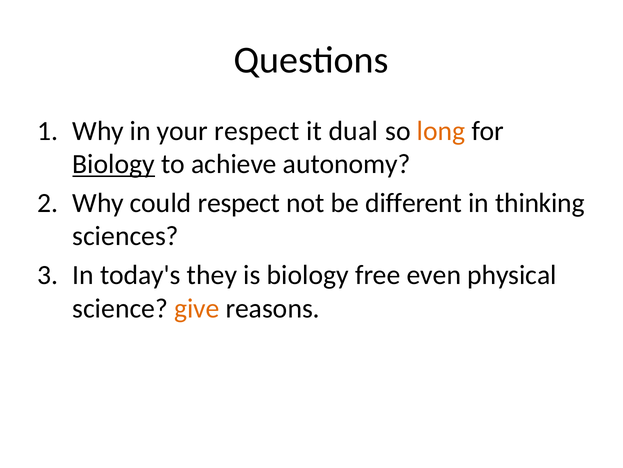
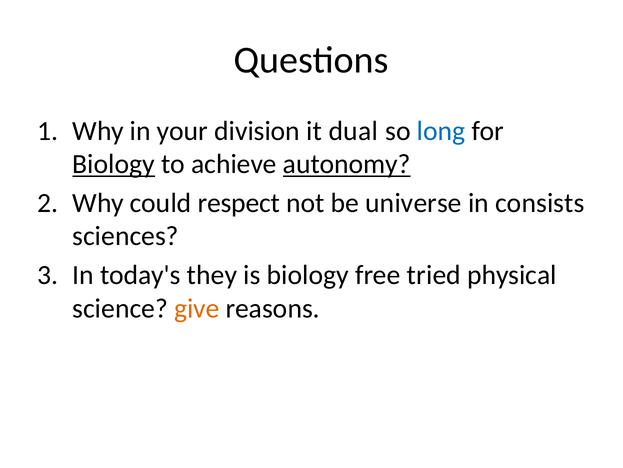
your respect: respect -> division (257, 131)
long colour: orange -> blue (441, 131)
autonomy underline: none -> present (347, 164)
different: different -> universe (414, 203)
thinking: thinking -> consists (540, 203)
even: even -> tried (434, 275)
